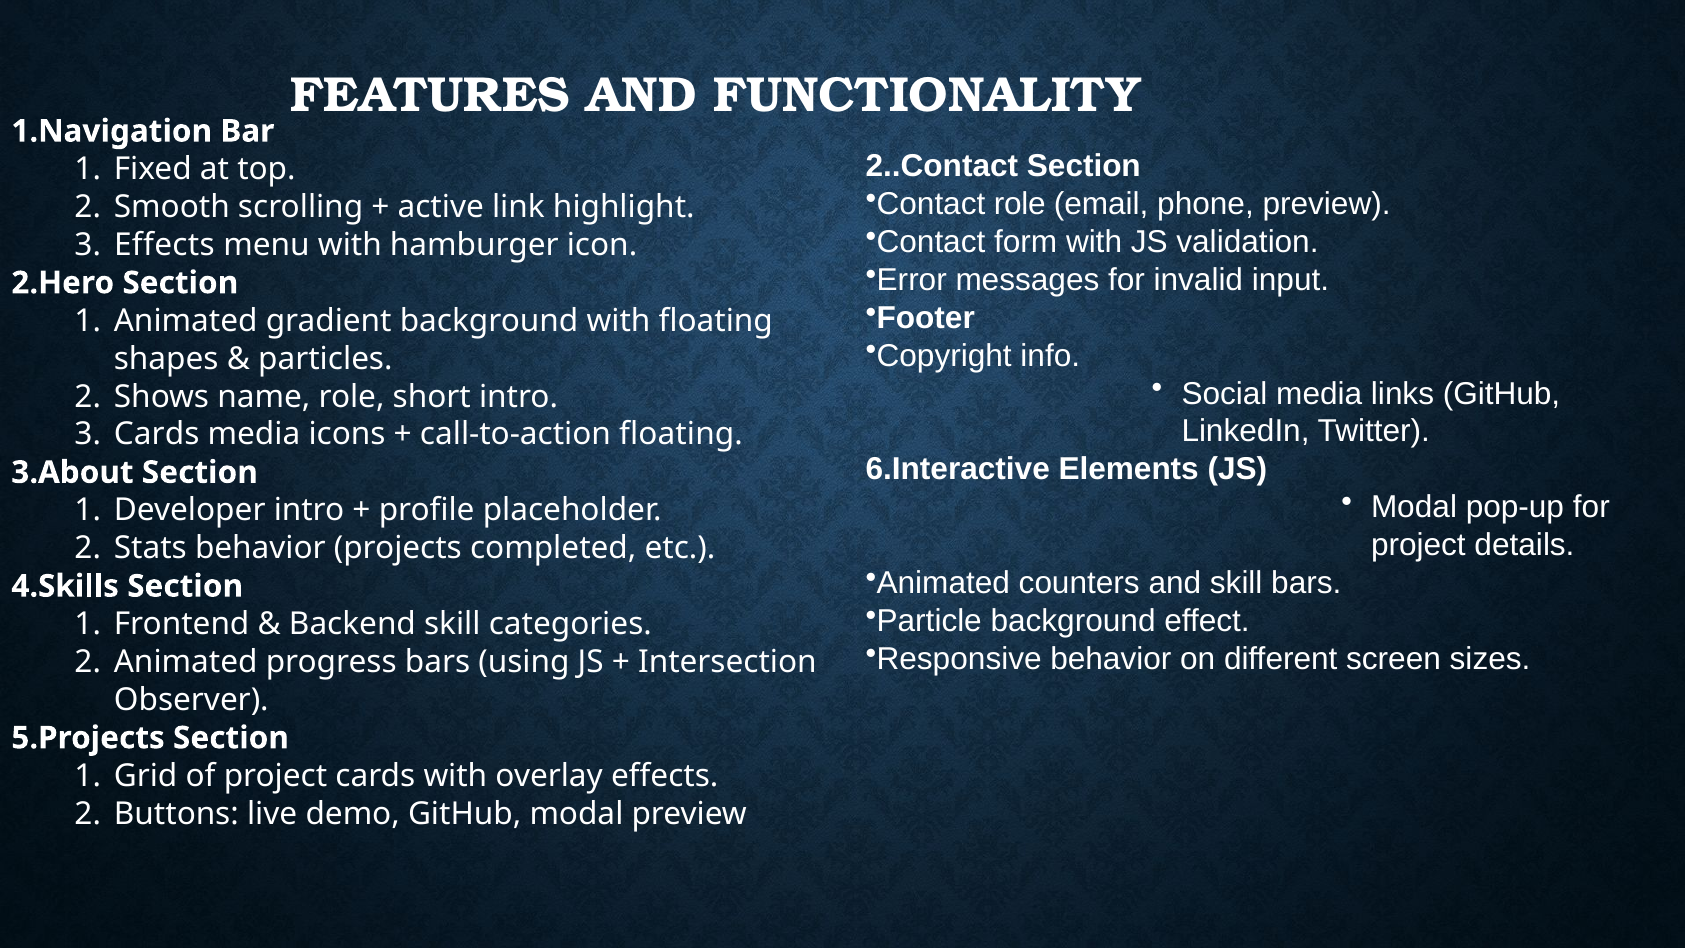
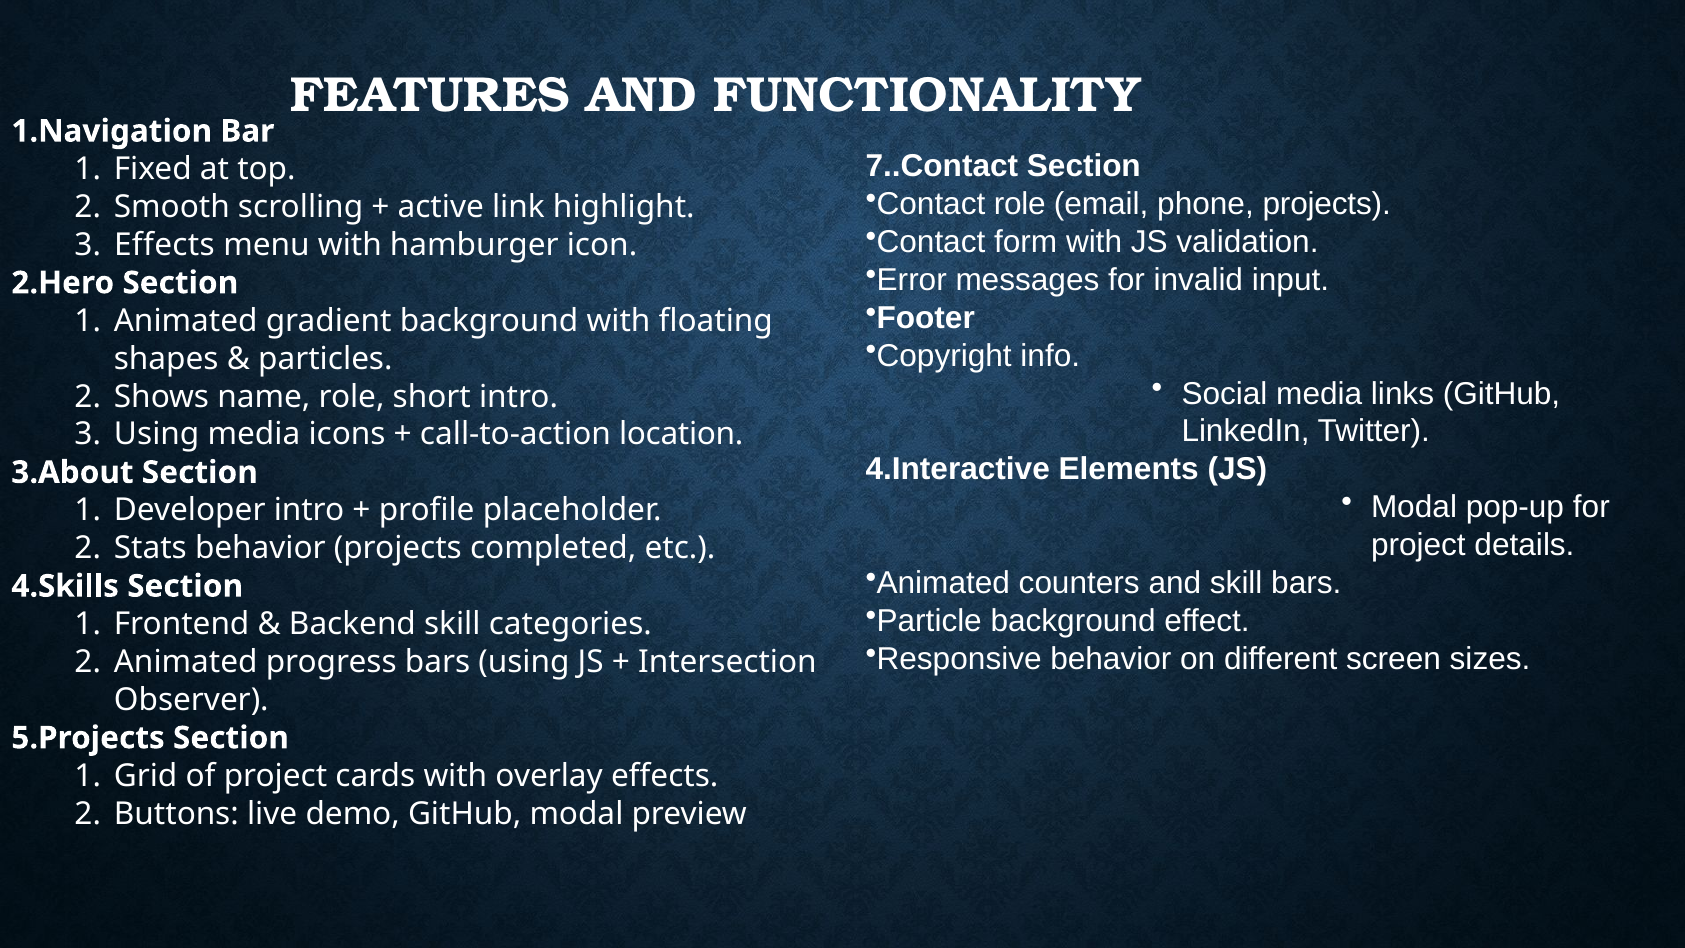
2..Contact: 2..Contact -> 7..Contact (942, 166)
phone preview: preview -> projects (1327, 204)
Cards: Cards -> Using (157, 434)
call-to-action floating: floating -> location (681, 434)
6.Interactive: 6.Interactive -> 4.Interactive (958, 469)
